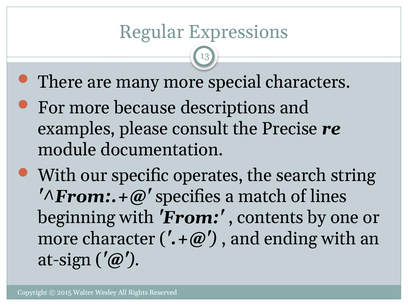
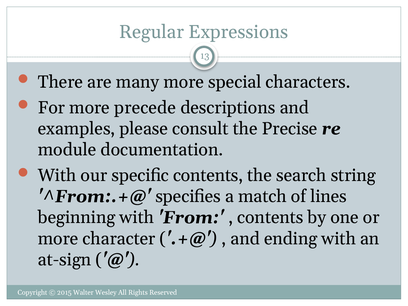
because: because -> precede (145, 108)
specific operates: operates -> contents (208, 175)
